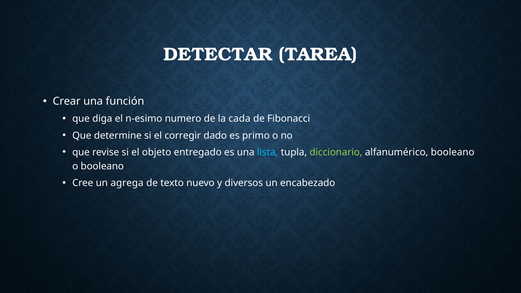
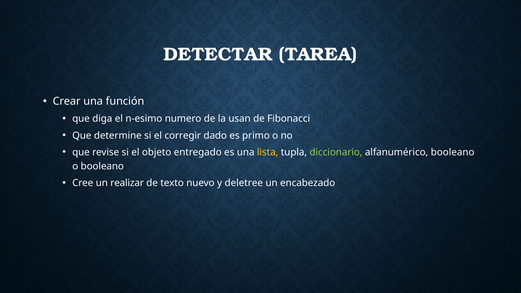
cada: cada -> usan (240, 119)
lista colour: light blue -> yellow (268, 152)
agrega: agrega -> realizar (127, 183)
diversos: diversos -> deletree (244, 183)
